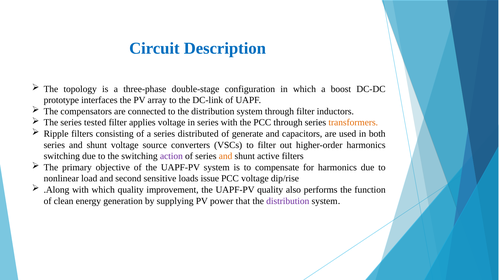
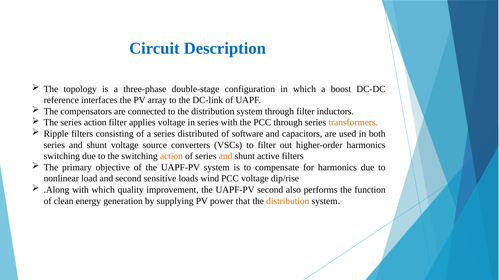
prototype: prototype -> reference (61, 100)
series tested: tested -> action (95, 123)
generate: generate -> software (248, 134)
action colour: purple -> orange (171, 156)
issue: issue -> wind (210, 179)
UAPF-PV quality: quality -> second (270, 190)
distribution colour: purple -> orange (288, 201)
